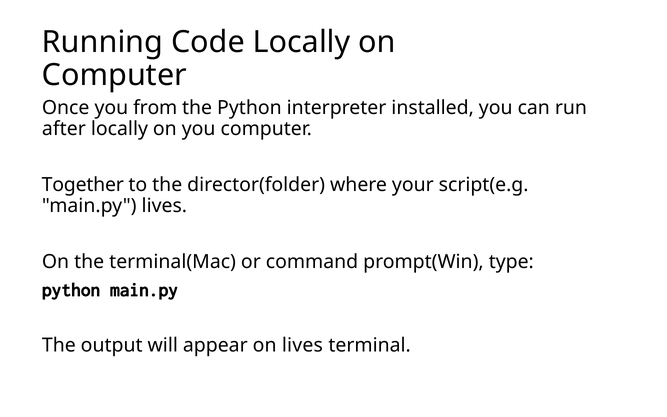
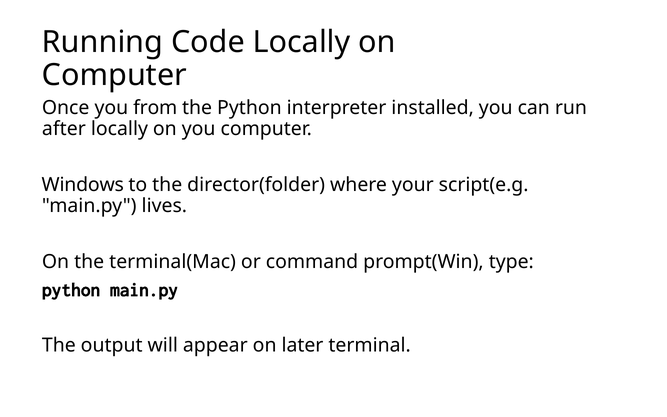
Together: Together -> Windows (83, 185)
on lives: lives -> later (303, 345)
